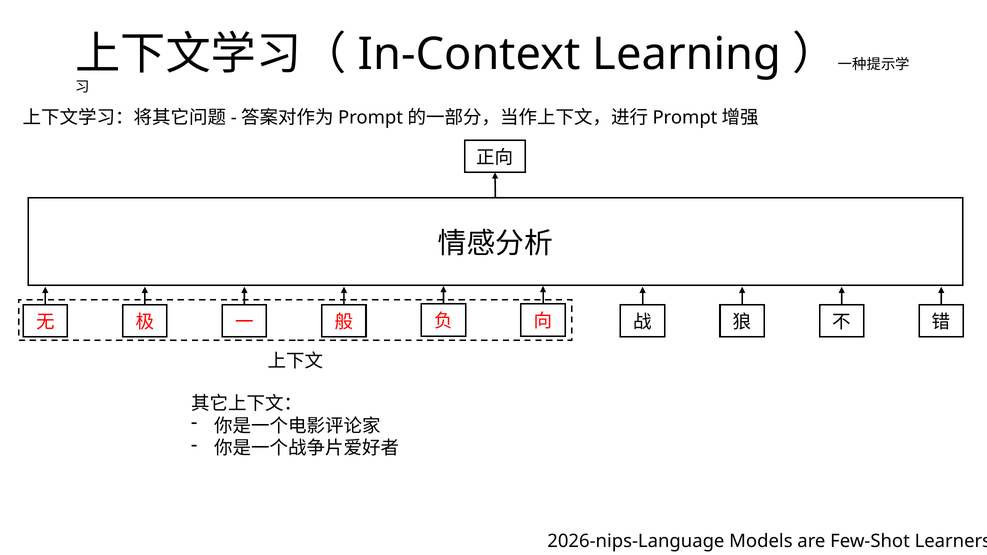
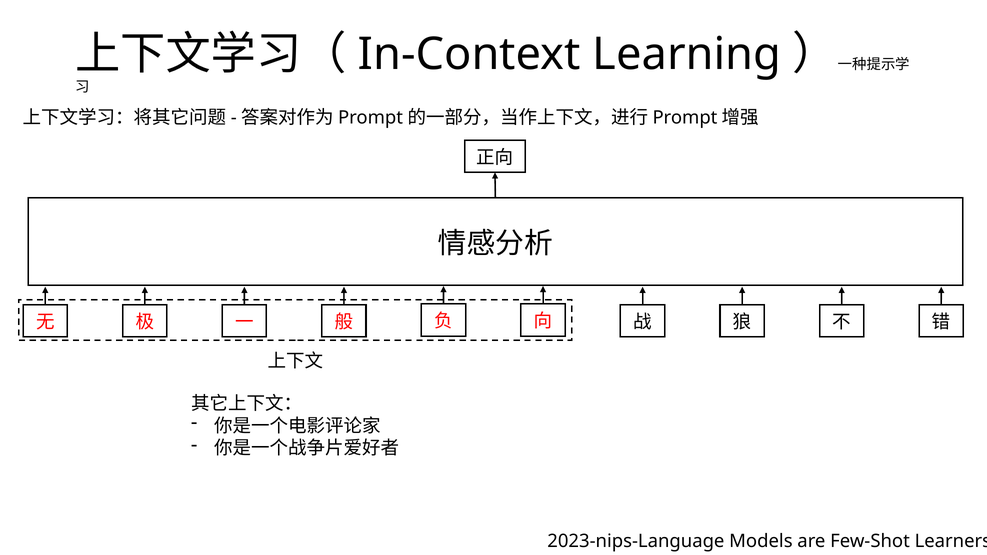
2026-nips-Language: 2026-nips-Language -> 2023-nips-Language (636, 541)
